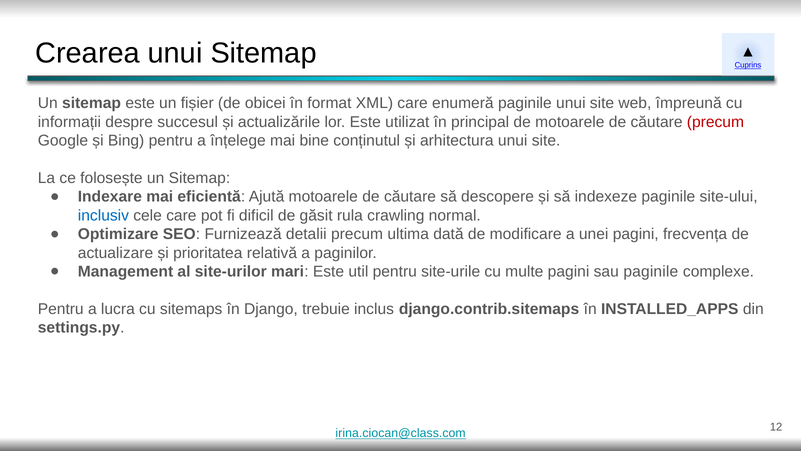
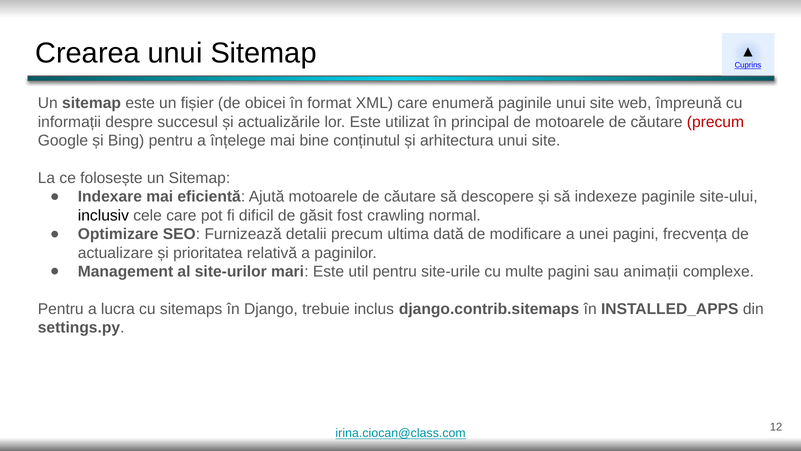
inclusiv colour: blue -> black (103, 215)
rula: rula -> fost (350, 215)
sau paginile: paginile -> animații (651, 271)
